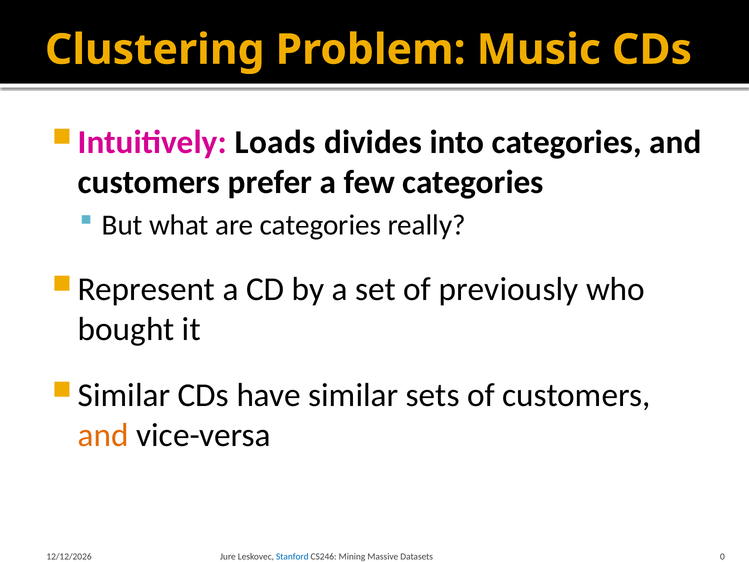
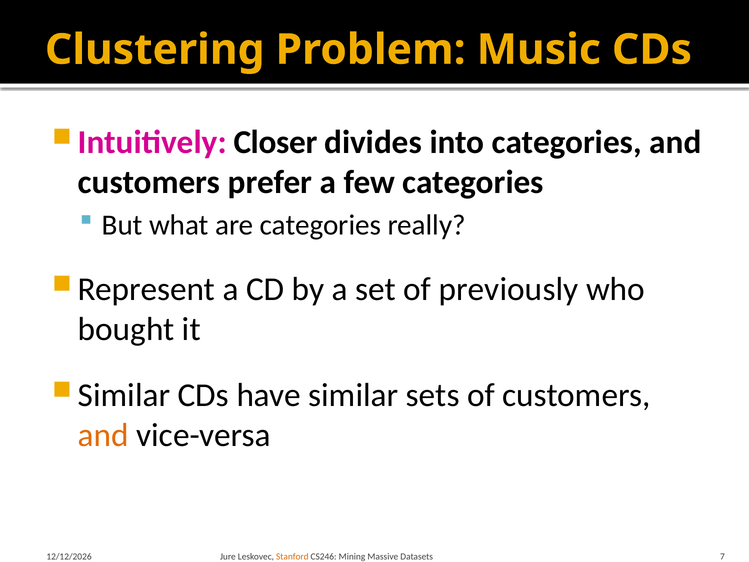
Loads: Loads -> Closer (276, 142)
Stanford colour: blue -> orange (292, 557)
0: 0 -> 7 (722, 557)
